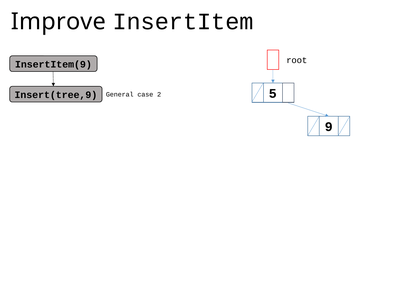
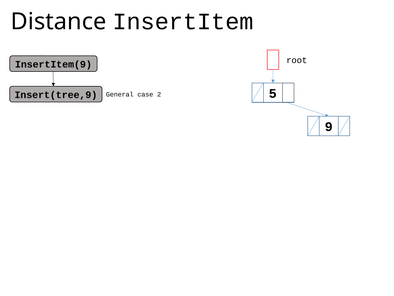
Improve: Improve -> Distance (59, 22)
